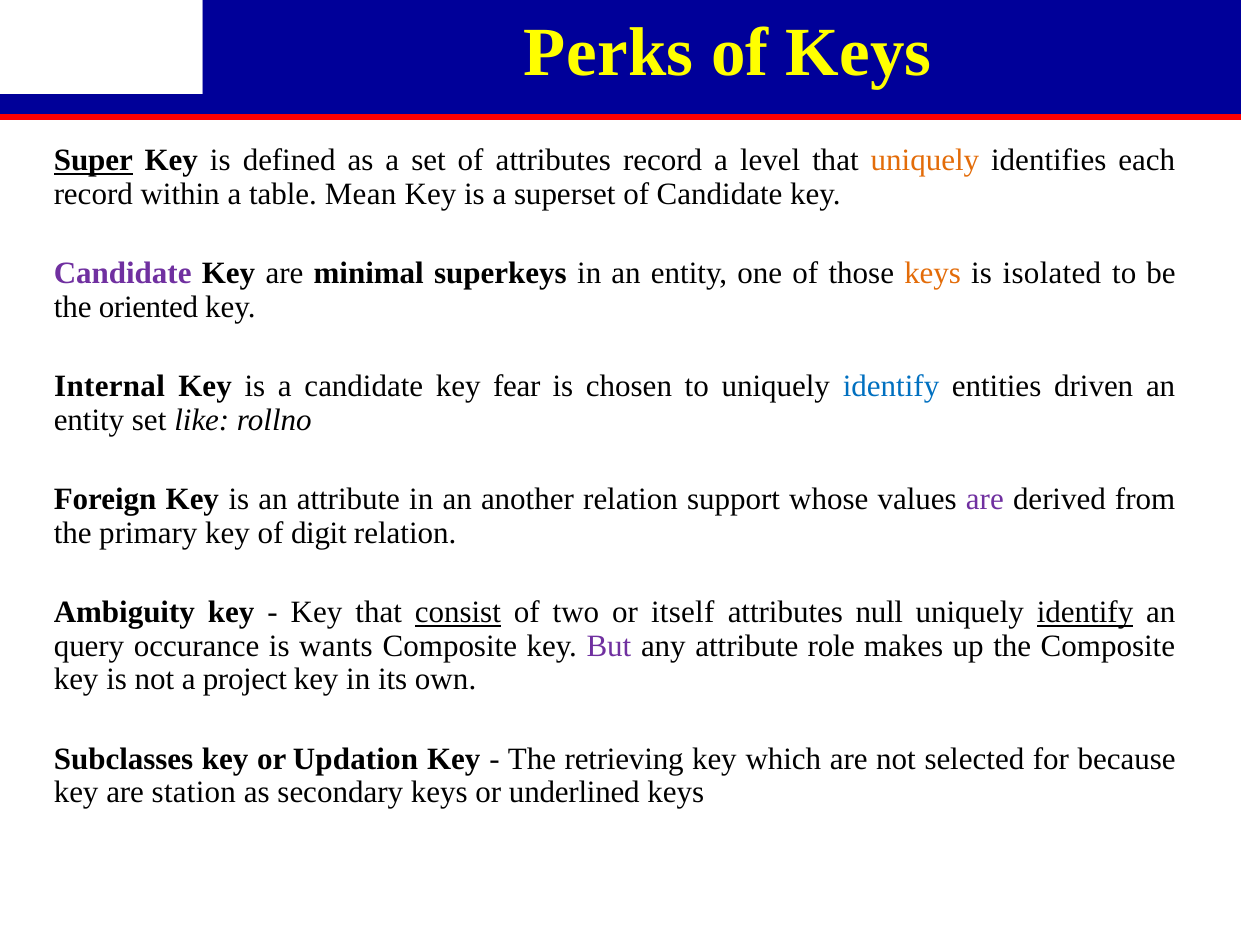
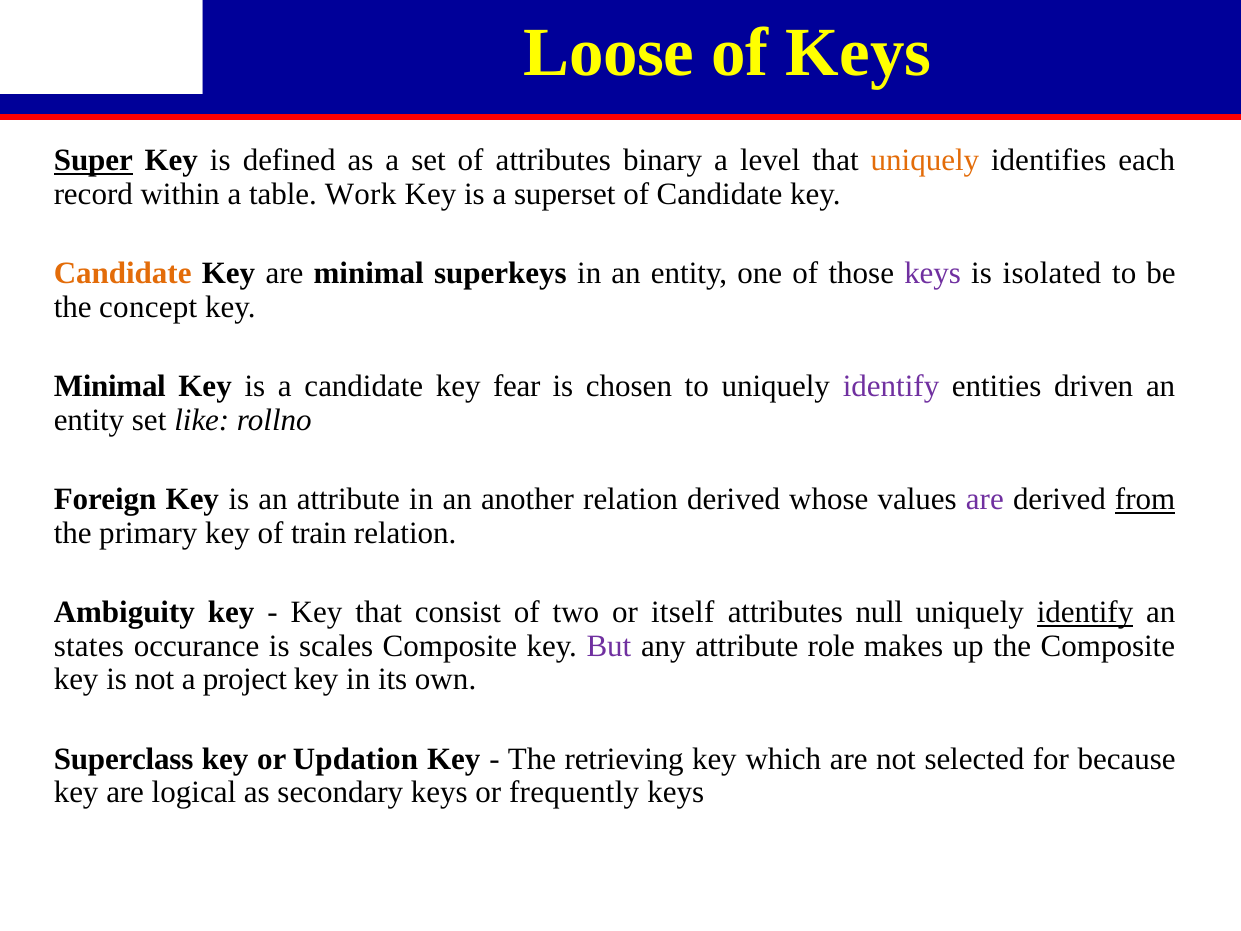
Perks: Perks -> Loose (609, 52)
attributes record: record -> binary (663, 161)
Mean: Mean -> Work (361, 194)
Candidate colour: purple -> orange (123, 274)
keys colour: orange -> purple (933, 274)
oriented: oriented -> concept (148, 307)
Internal: Internal -> Minimal (110, 386)
identify colour: blue -> purple (891, 386)
relation support: support -> derived (734, 499)
from underline: none -> present (1145, 499)
digit: digit -> train (319, 533)
consist underline: present -> none (458, 612)
query: query -> states (89, 646)
wants: wants -> scales (336, 646)
Subclasses: Subclasses -> Superclass (124, 759)
station: station -> logical (194, 792)
underlined: underlined -> frequently (574, 792)
